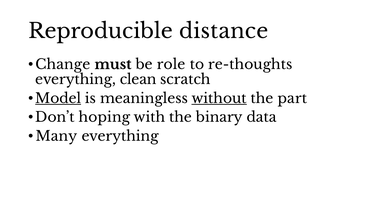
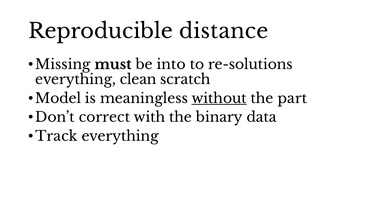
Change: Change -> Missing (63, 64)
role: role -> into (171, 64)
re-thoughts: re-thoughts -> re-solutions (250, 64)
Model underline: present -> none (58, 98)
hoping: hoping -> correct (104, 117)
Many: Many -> Track (56, 136)
